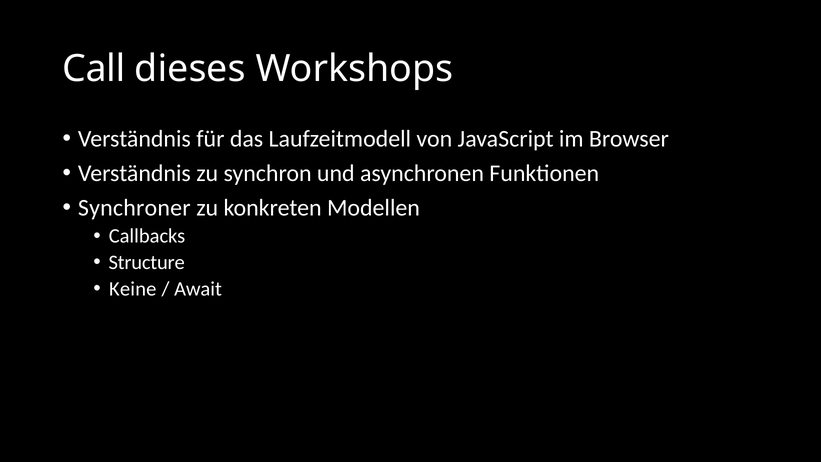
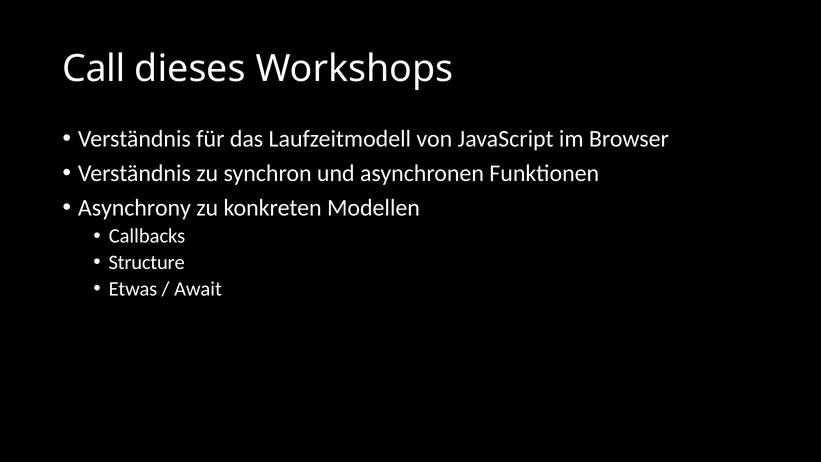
Synchroner: Synchroner -> Asynchrony (134, 208)
Keine: Keine -> Etwas (133, 289)
